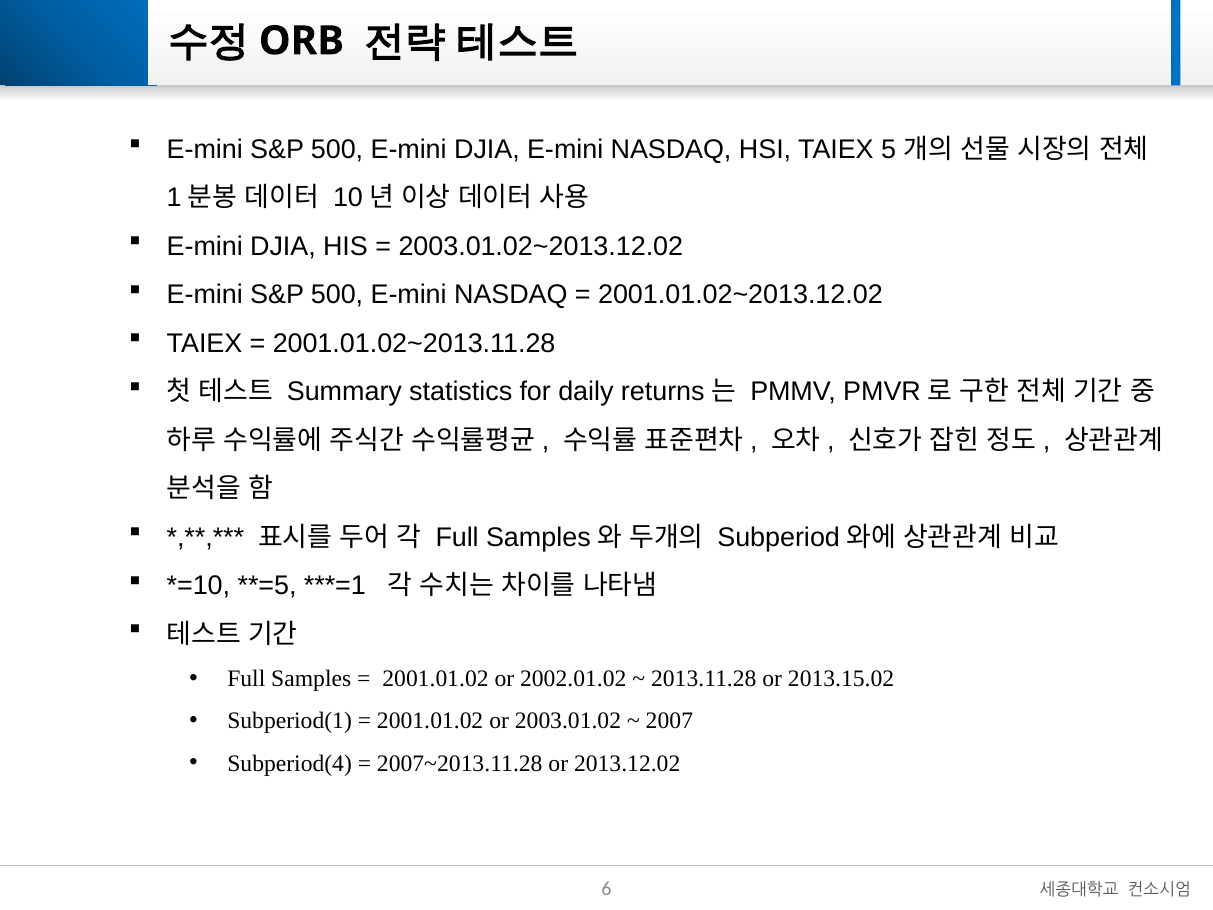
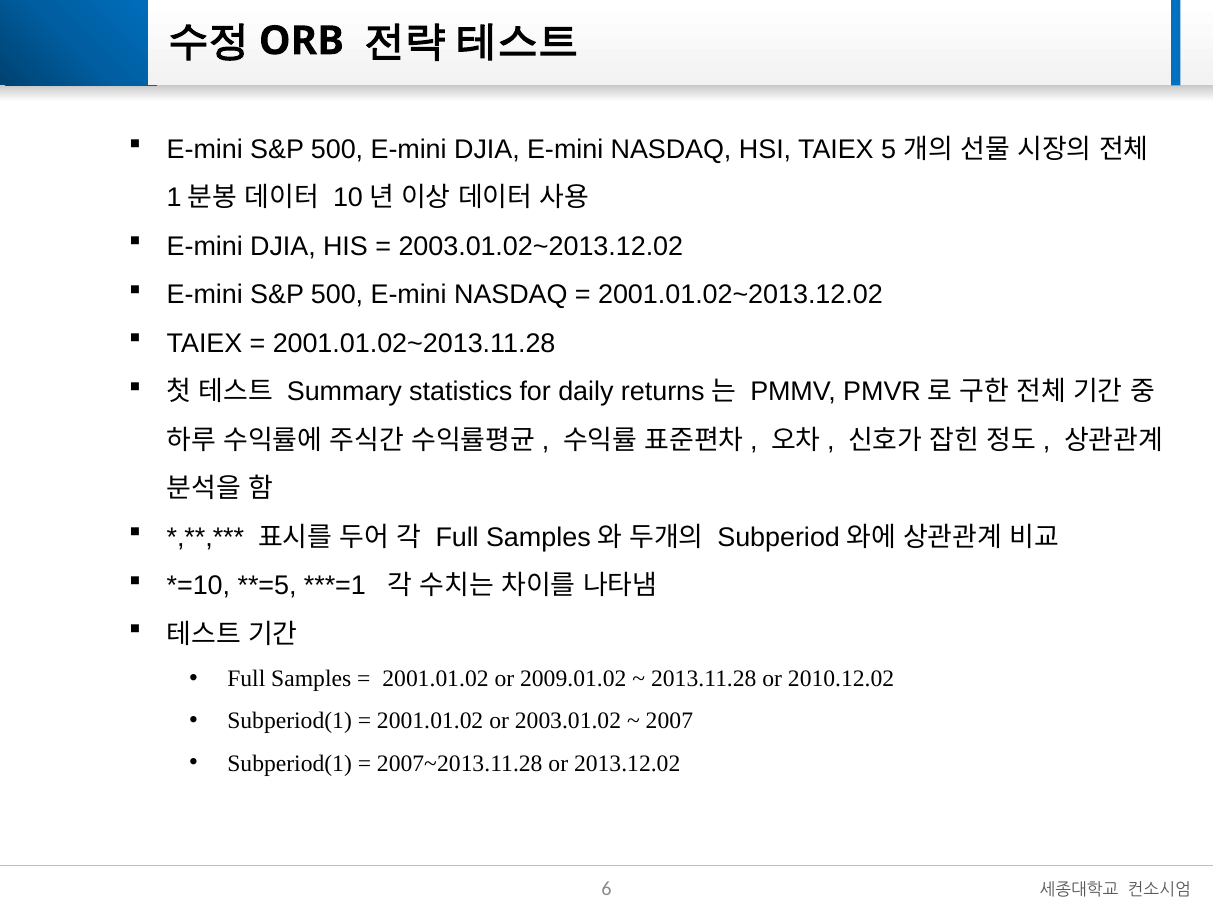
2002.01.02: 2002.01.02 -> 2009.01.02 (573, 678)
2013.15.02: 2013.15.02 -> 2010.12.02 (841, 678)
Subperiod(4: Subperiod(4 -> Subperiod(1 (290, 763)
